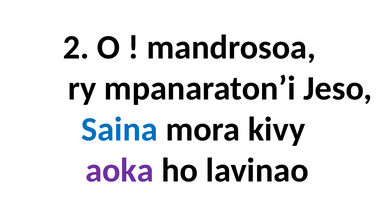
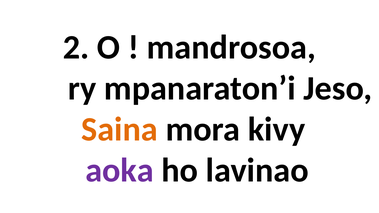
Saina colour: blue -> orange (120, 130)
